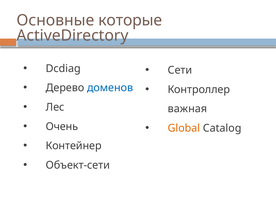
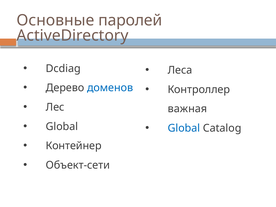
которые: которые -> паролей (130, 20)
Сети: Сети -> Леса (180, 70)
Очень: Очень -> Global (62, 126)
Global colour: orange -> blue (184, 128)
